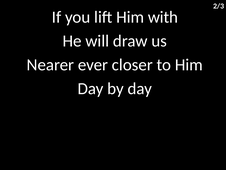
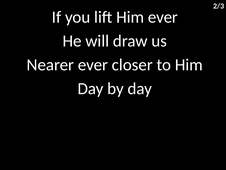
Him with: with -> ever (163, 17)
